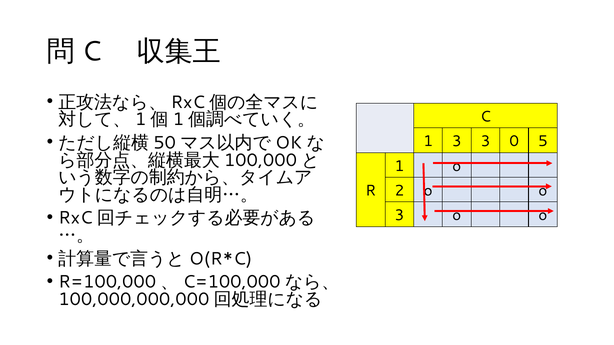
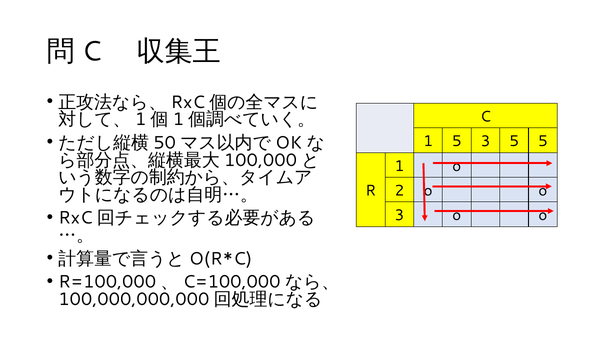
1 3: 3 -> 5 (457, 141)
3 0: 0 -> 5 (514, 141)
